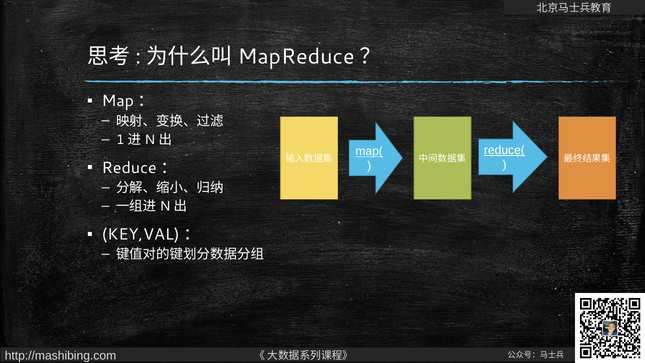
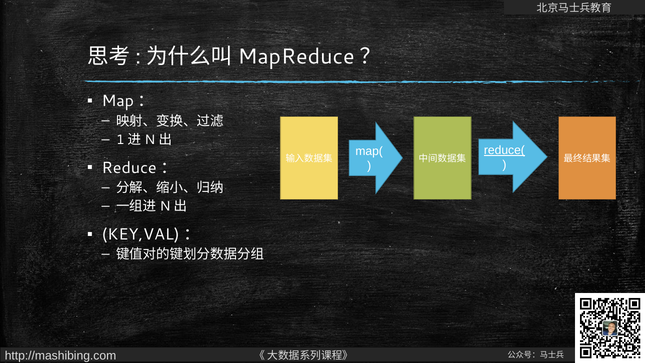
map( underline: present -> none (369, 151)
